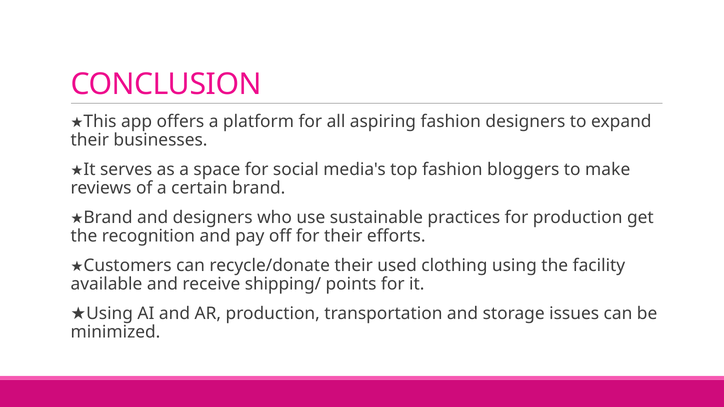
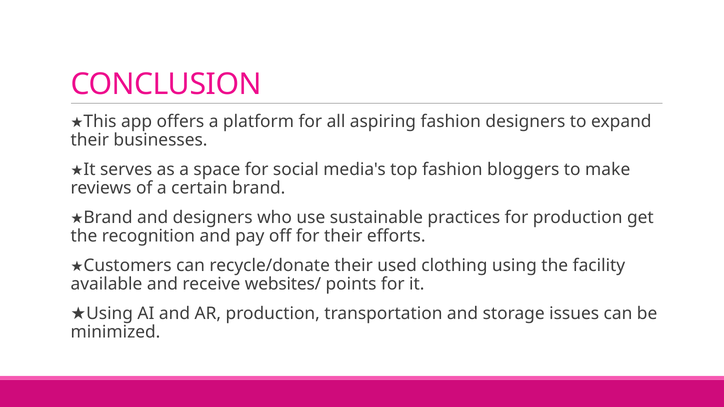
shipping/: shipping/ -> websites/ (283, 284)
